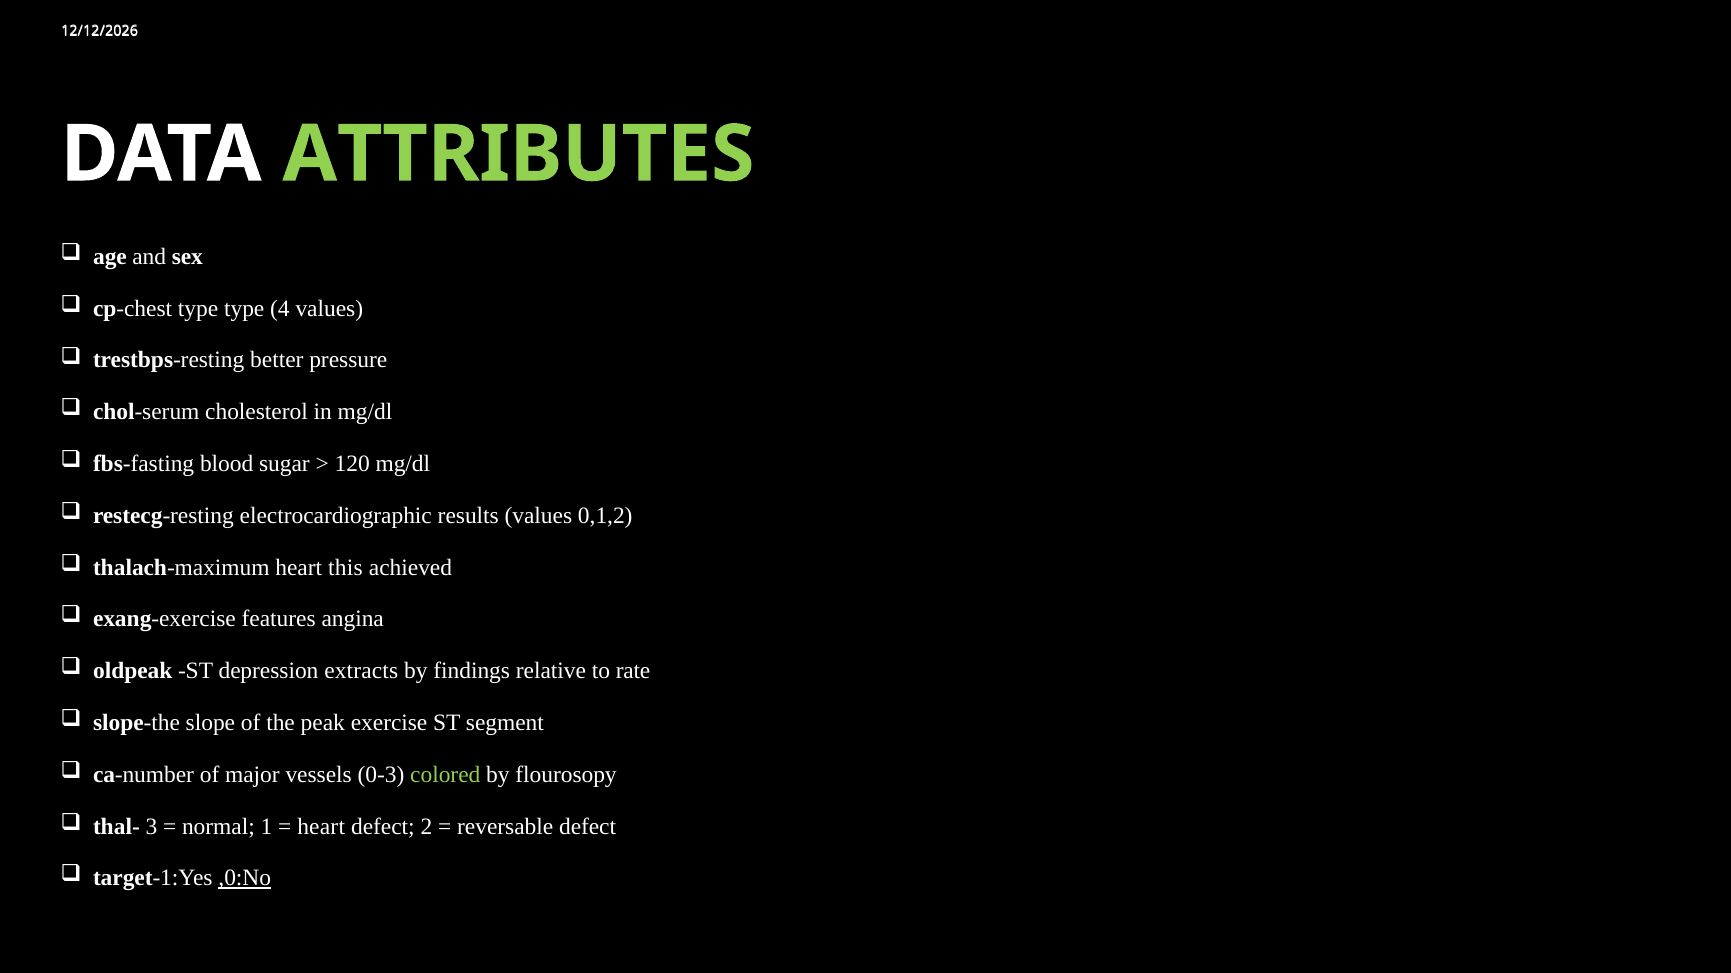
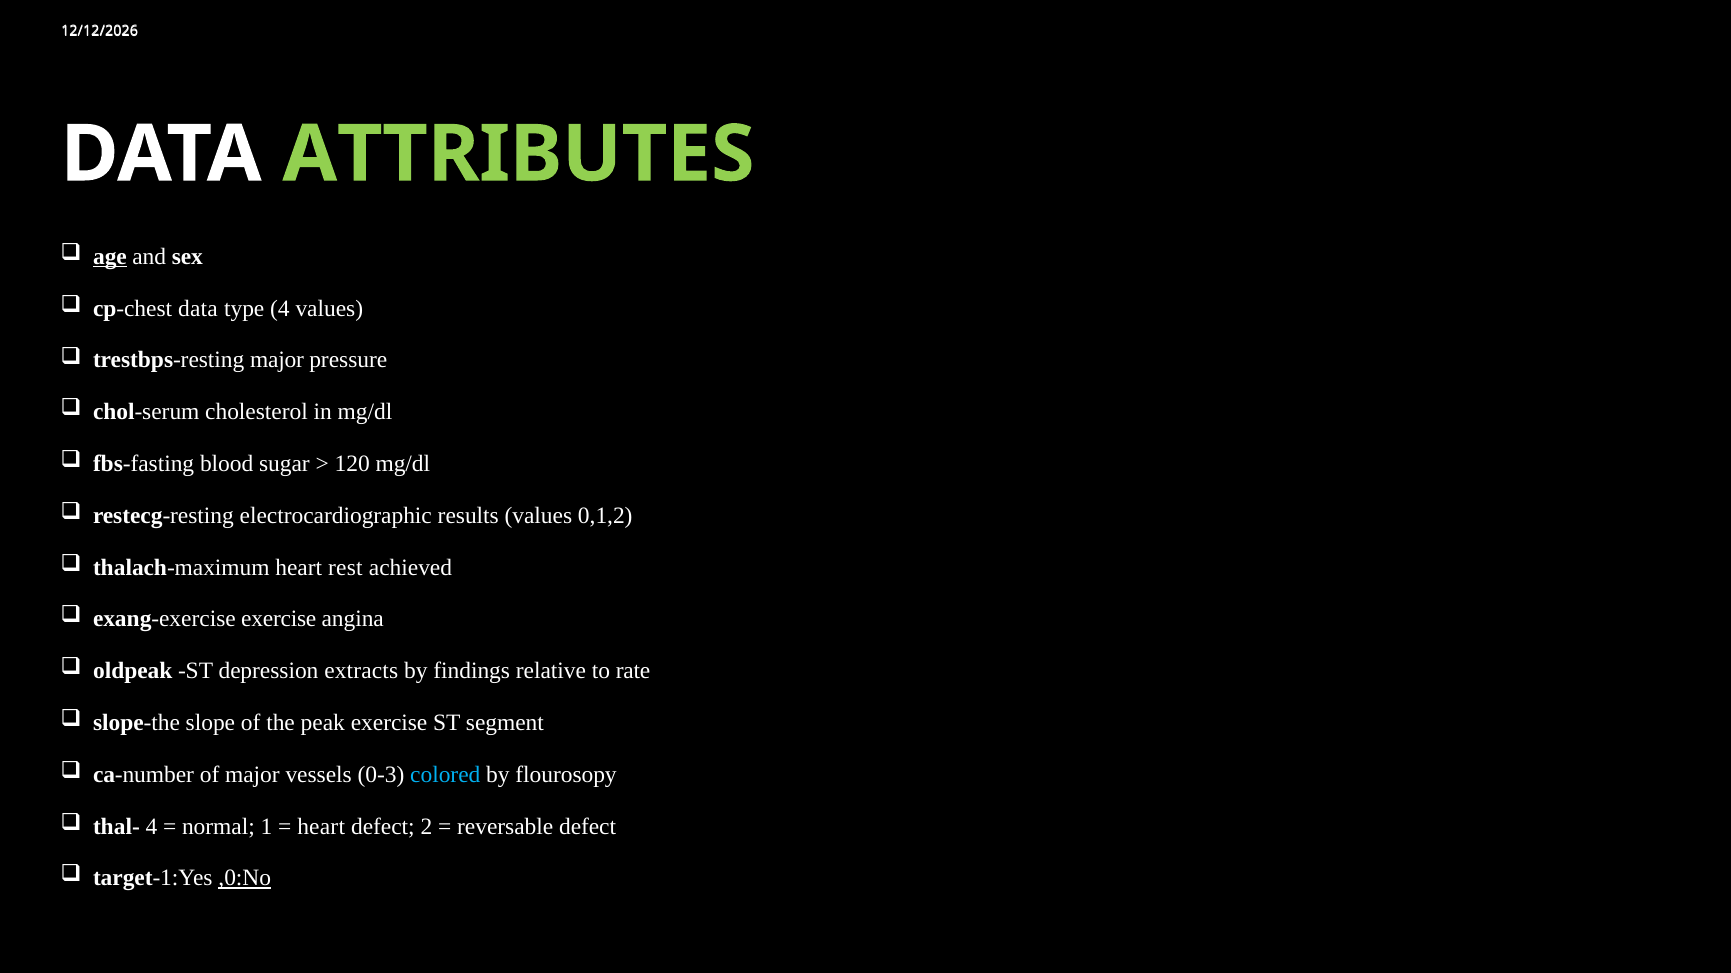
age underline: none -> present (110, 257)
cp-chest type: type -> data (198, 309)
trestbps-resting better: better -> major (277, 360)
this: this -> rest (345, 568)
exang-exercise features: features -> exercise (279, 620)
colored colour: light green -> light blue (445, 775)
thal- 3: 3 -> 4 (151, 827)
